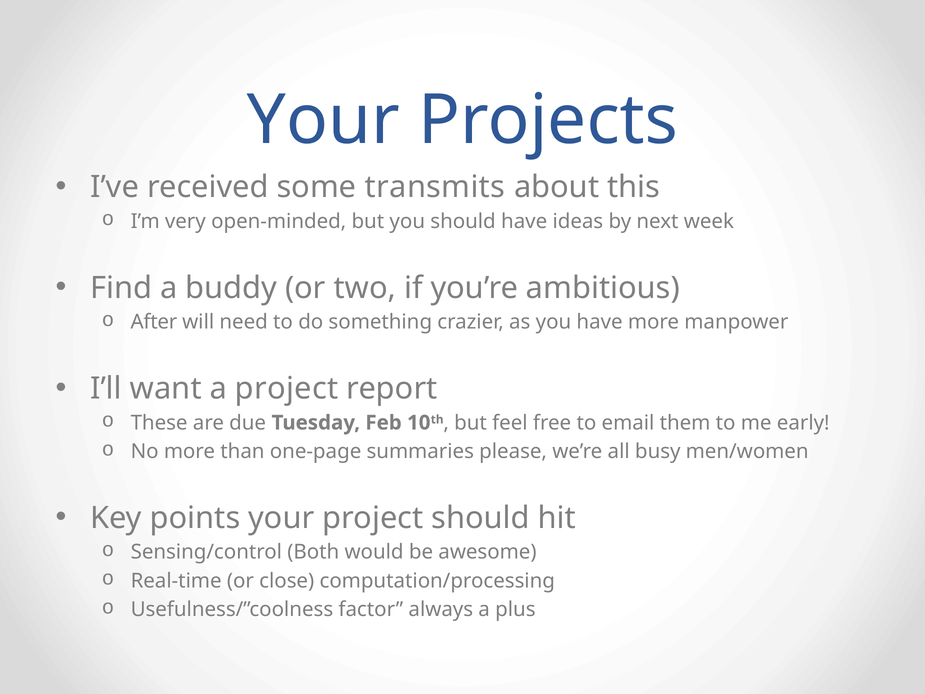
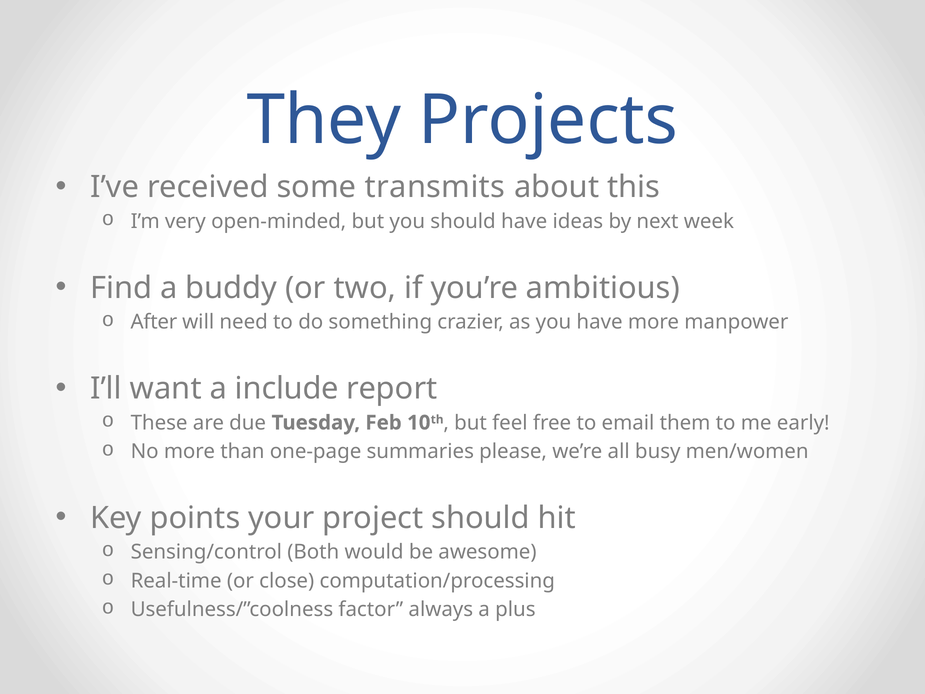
Your: Your -> They (324, 120)
a project: project -> include (287, 388)
